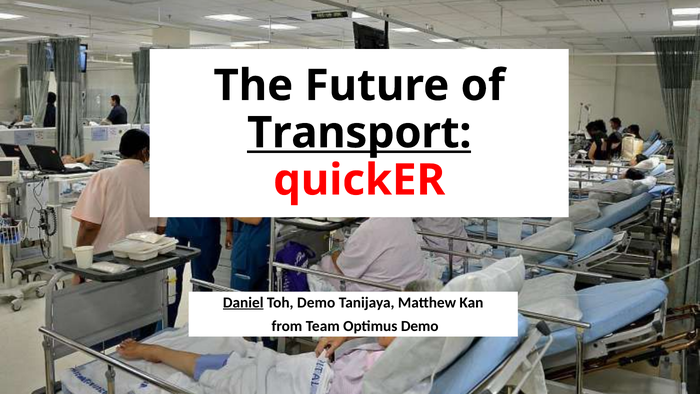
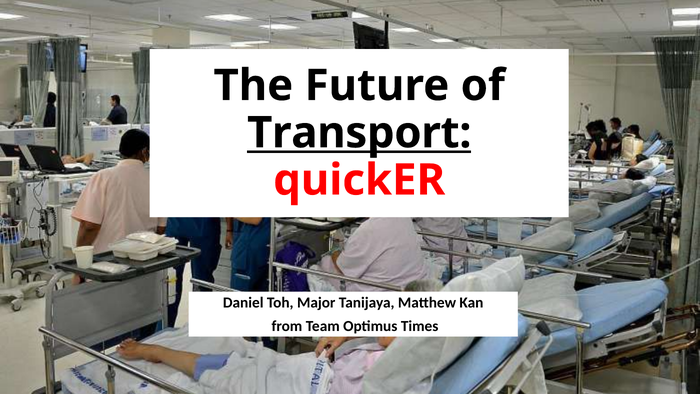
Daniel underline: present -> none (243, 302)
Toh Demo: Demo -> Major (316, 302)
Optimus Demo: Demo -> Times (420, 326)
